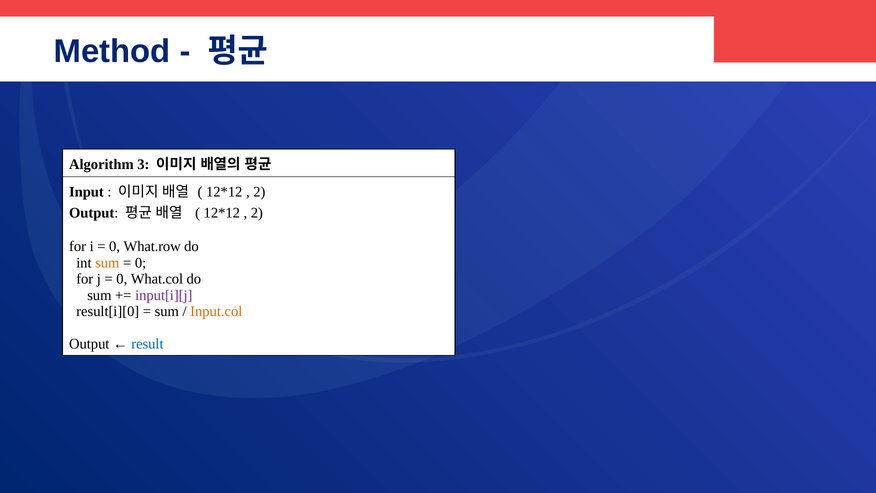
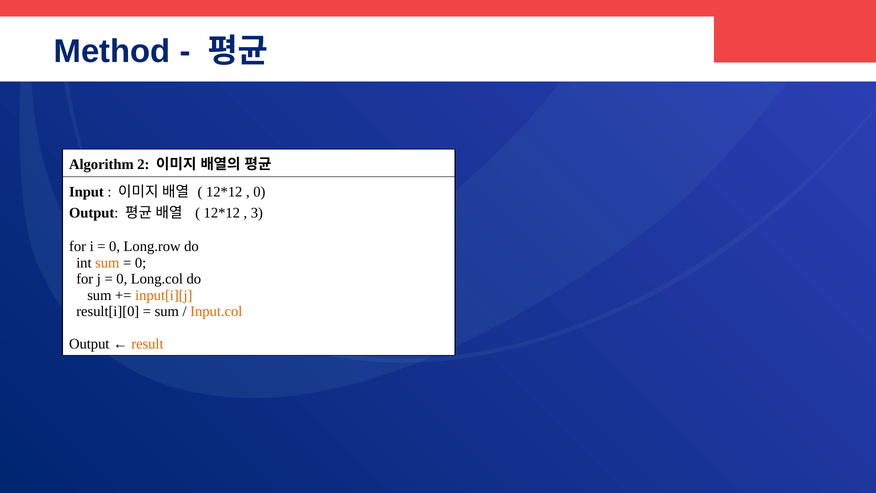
3: 3 -> 2 (143, 164)
2: 2 -> 0 (259, 192)
2: 2 -> 3 (257, 213)
What.row: What.row -> Long.row (152, 246)
What.col: What.col -> Long.col (157, 279)
input[i][j colour: purple -> orange (164, 295)
result colour: blue -> orange (147, 344)
